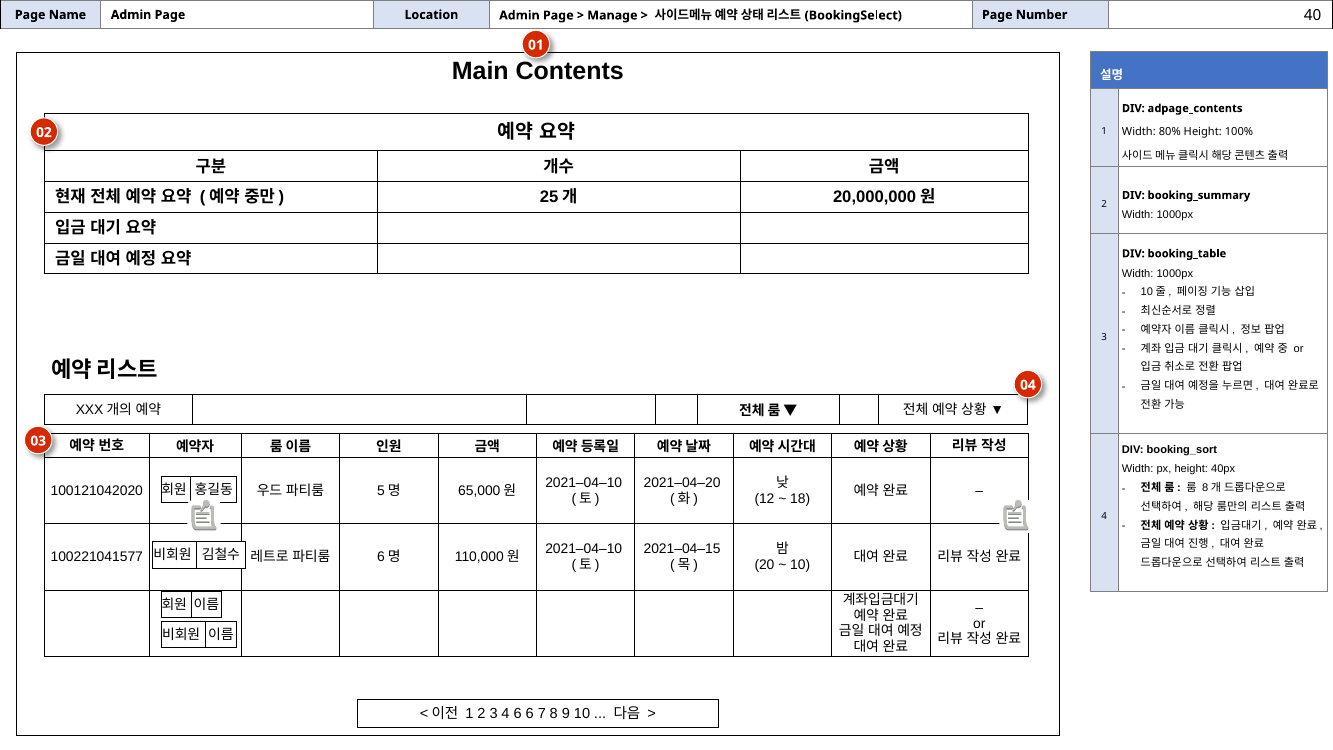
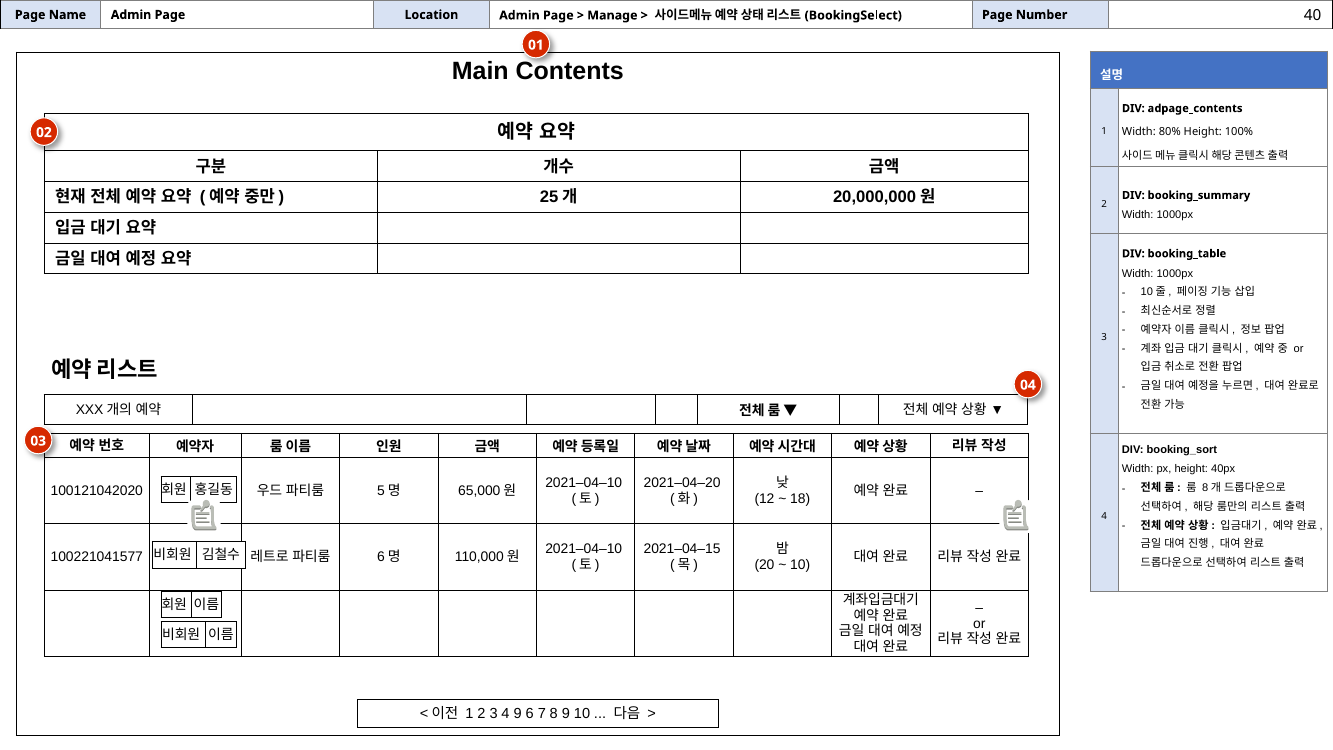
4 6: 6 -> 9 (518, 714)
